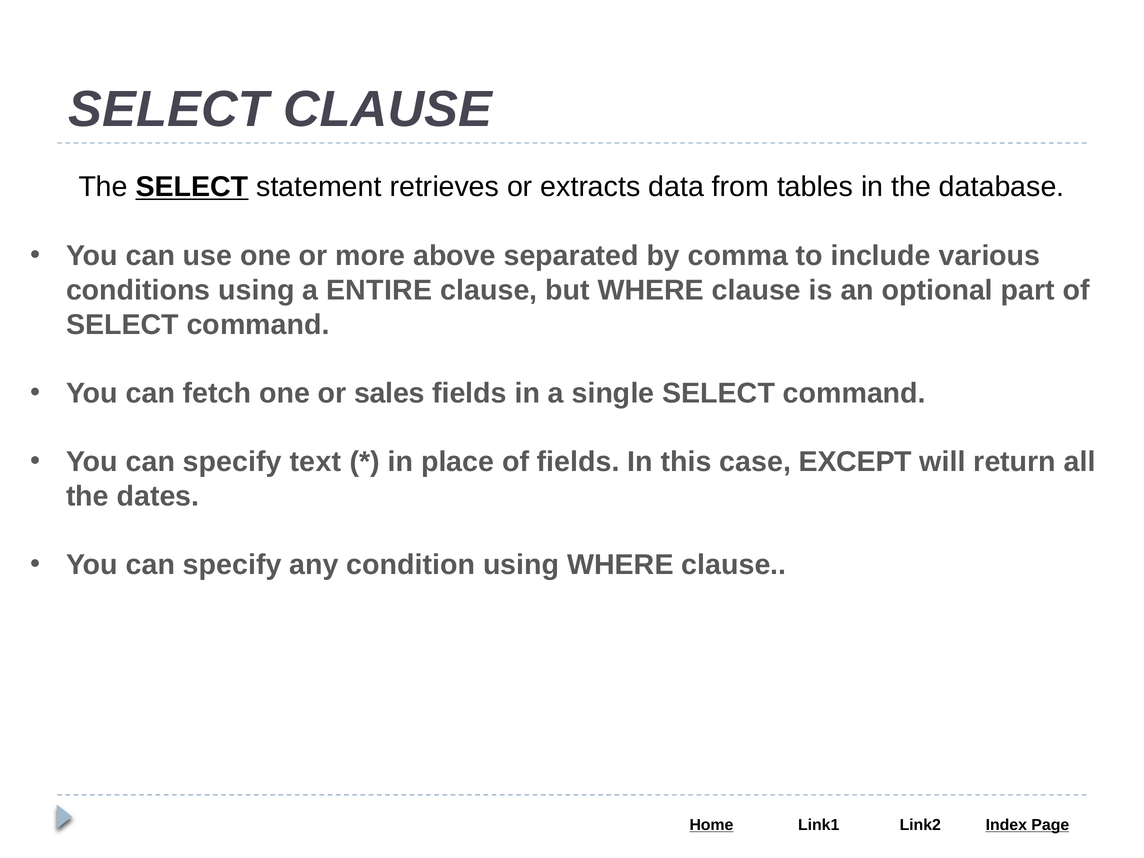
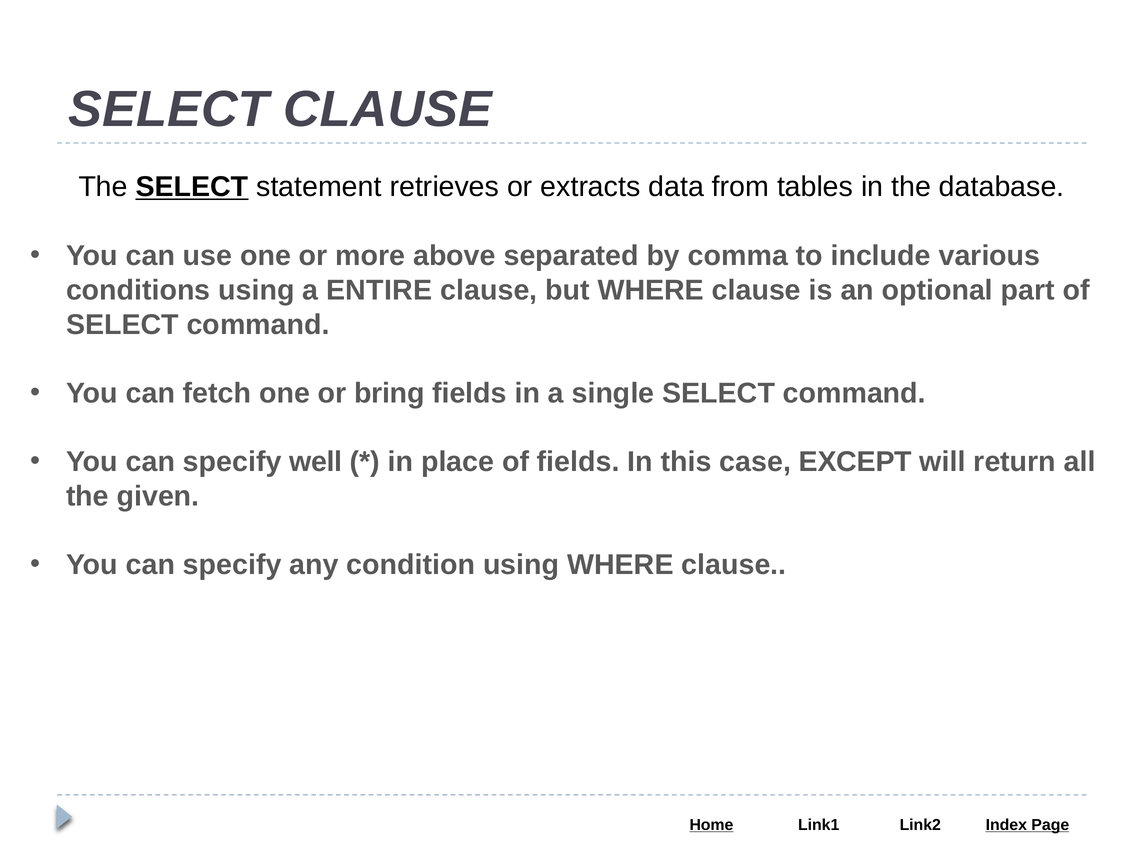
sales: sales -> bring (389, 393)
text: text -> well (316, 462)
dates: dates -> given (158, 496)
